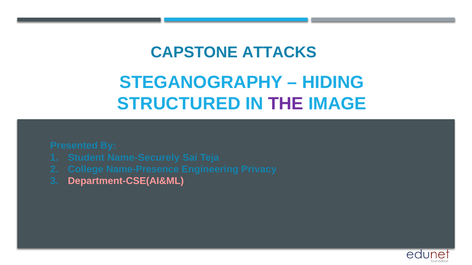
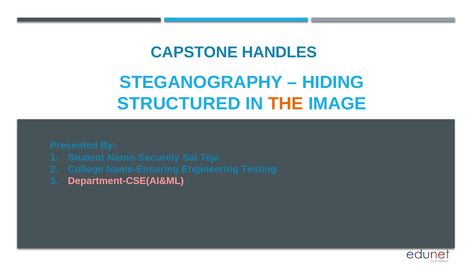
ATTACKS: ATTACKS -> HANDLES (279, 52)
THE colour: purple -> orange (286, 104)
Name-Presence: Name-Presence -> Name-Ensuring (142, 170)
Privacy: Privacy -> Testing (259, 170)
